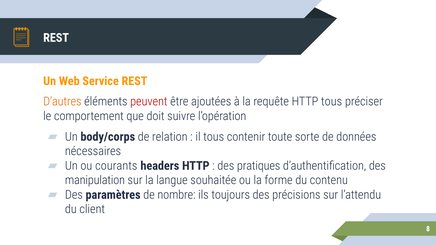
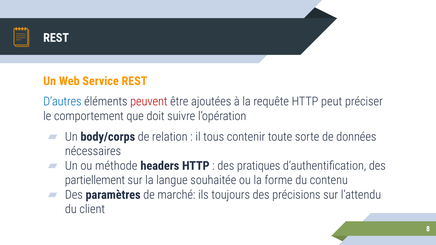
D’autres colour: orange -> blue (62, 102)
HTTP tous: tous -> peut (332, 102)
courants: courants -> méthode (116, 166)
manipulation: manipulation -> partiellement (95, 180)
nombre: nombre -> marché (176, 195)
